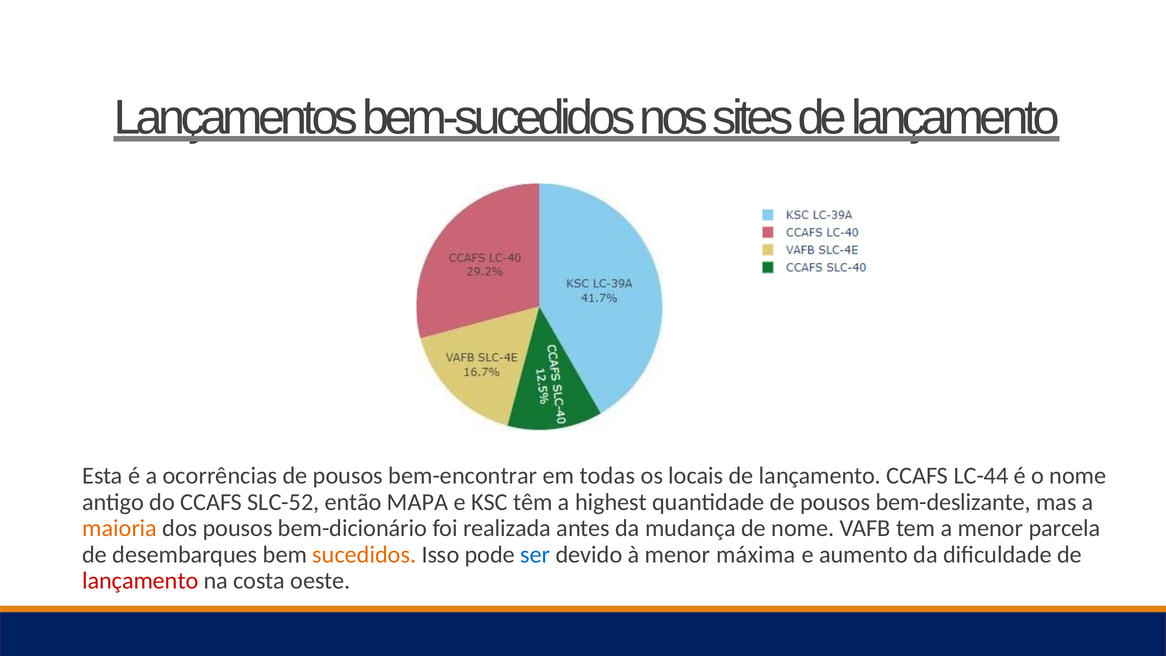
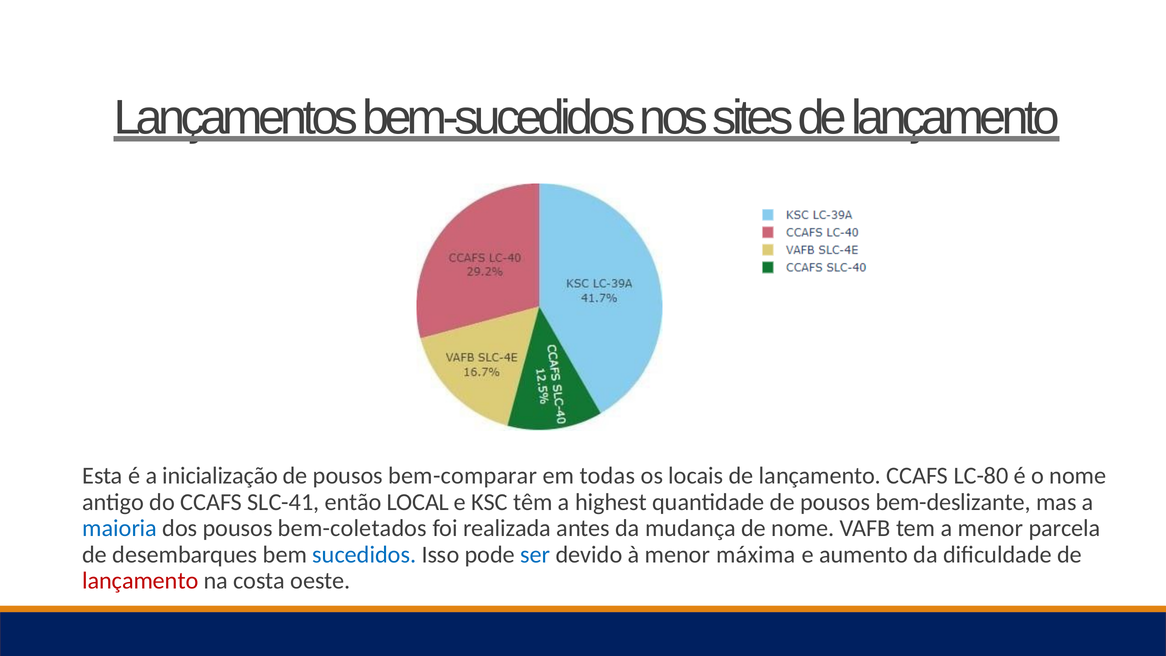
ocorrências: ocorrências -> inicialização (220, 476)
bem-encontrar: bem-encontrar -> bem-comparar (463, 476)
LC-44: LC-44 -> LC-80 (981, 476)
SLC-52: SLC-52 -> SLC-41 (283, 502)
MAPA: MAPA -> LOCAL (418, 502)
maioria colour: orange -> blue (120, 528)
bem-dicionário: bem-dicionário -> bem-coletados (352, 528)
sucedidos colour: orange -> blue (364, 554)
